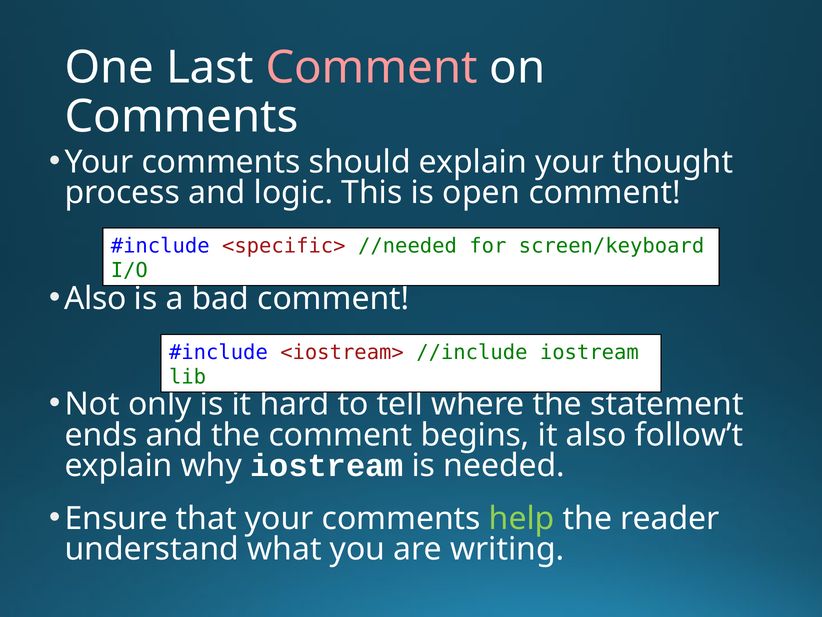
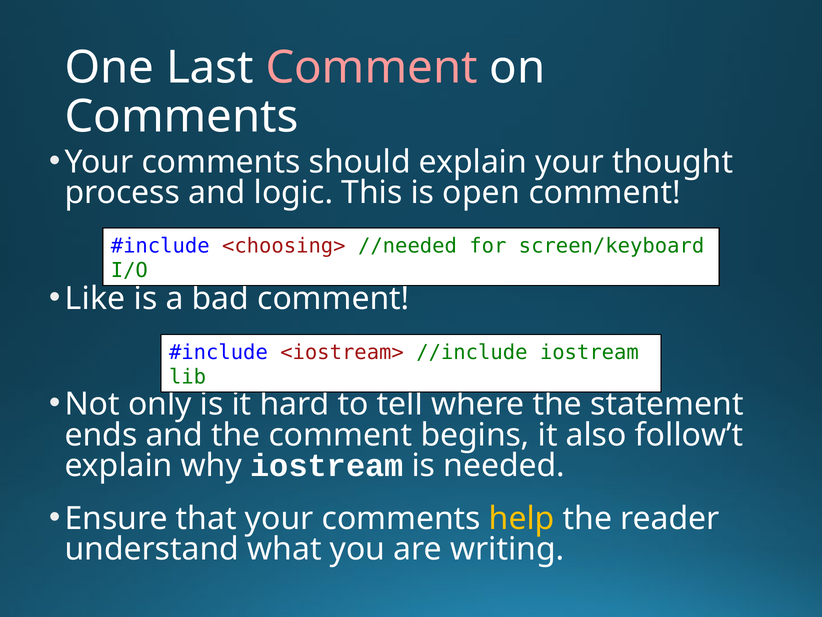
<specific>: <specific> -> <choosing> (284, 246)
Also: Also -> Like (95, 298)
help colour: light green -> yellow (522, 518)
